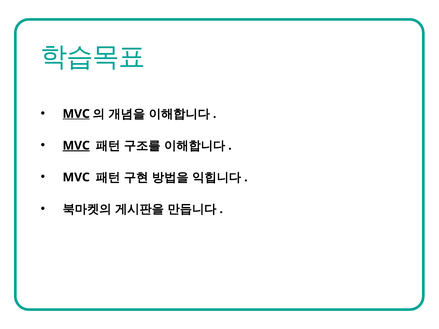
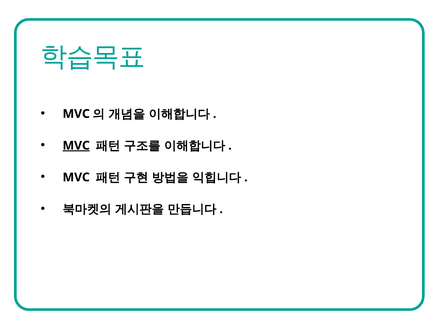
MVC underline: present -> none (76, 114)
